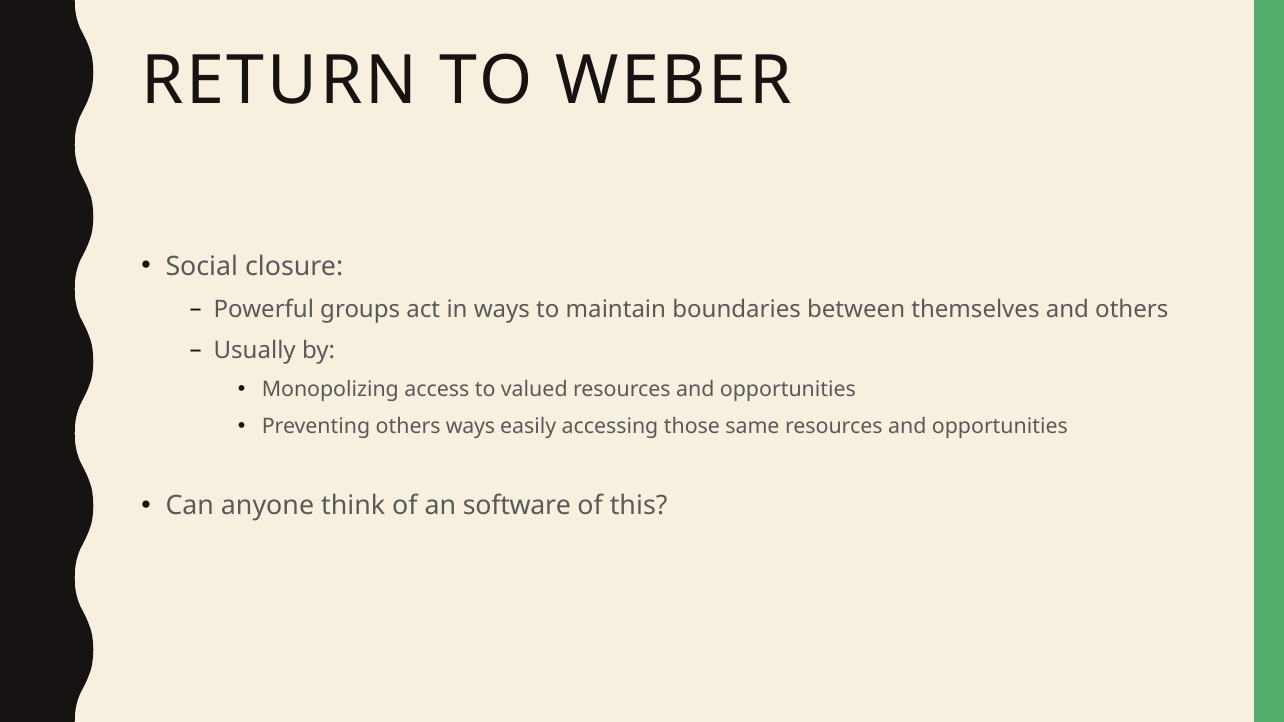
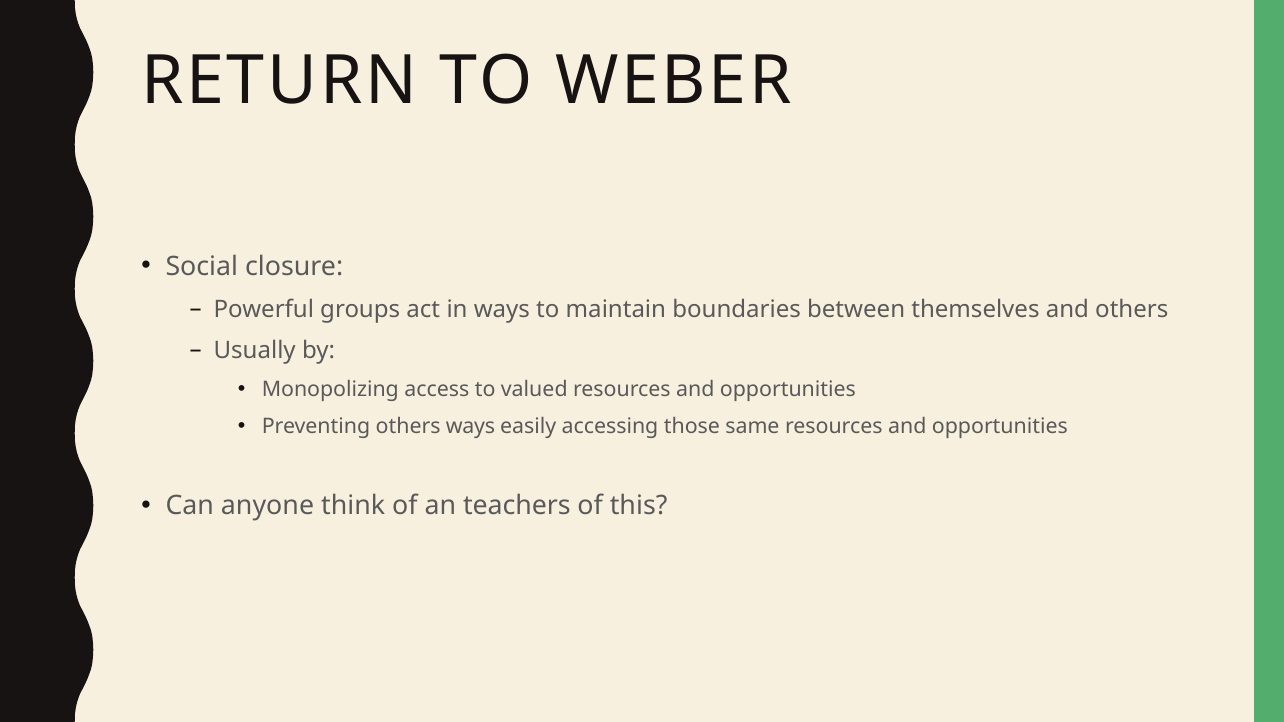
software: software -> teachers (517, 506)
